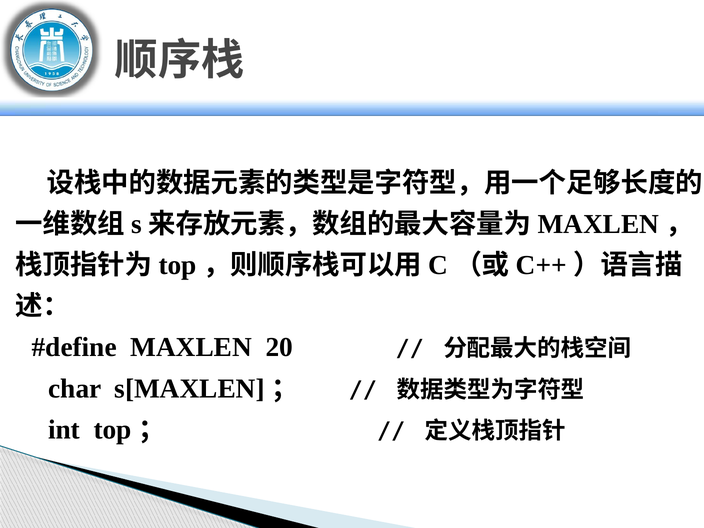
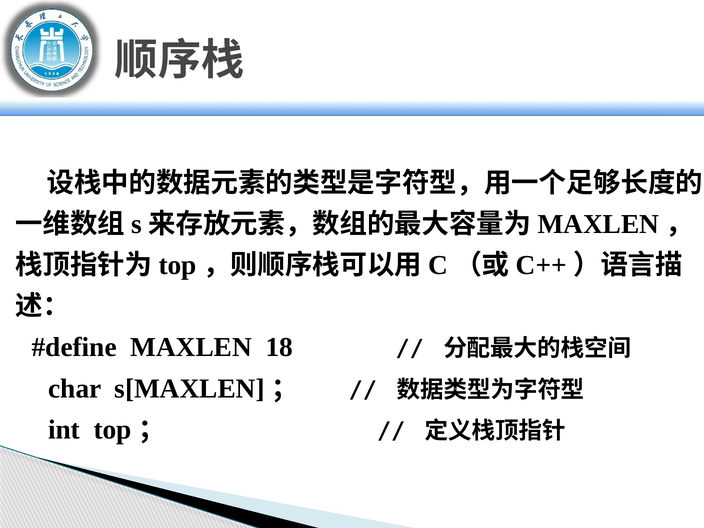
20: 20 -> 18 (279, 347)
